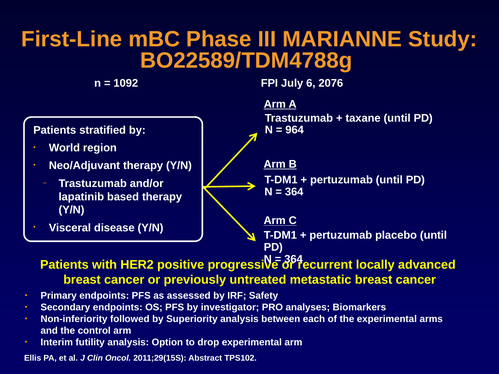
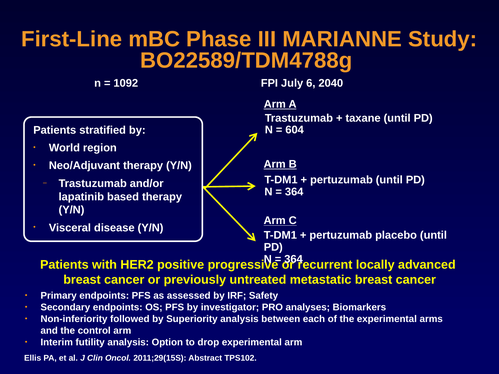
2076: 2076 -> 2040 (331, 83)
964: 964 -> 604 (295, 130)
